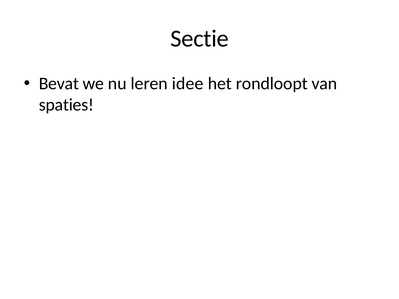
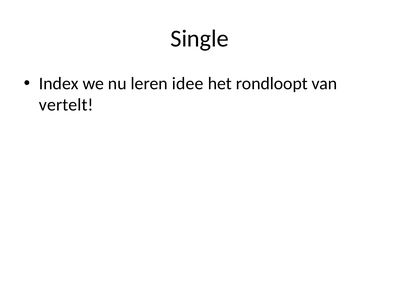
Sectie: Sectie -> Single (200, 39)
Bevat: Bevat -> Index (59, 84)
spaties: spaties -> vertelt (66, 105)
